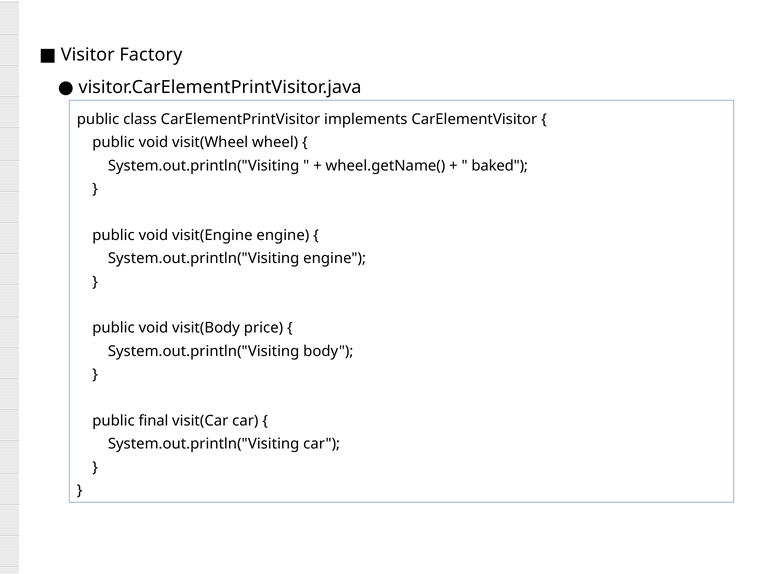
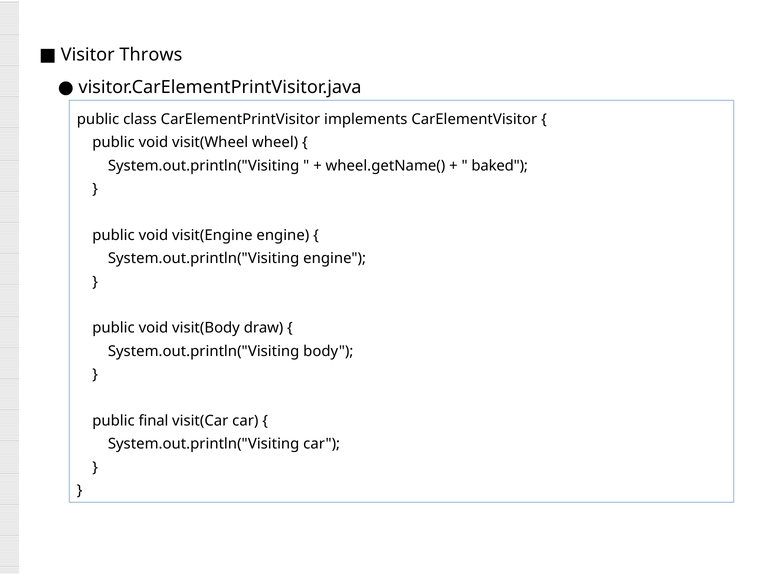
Factory: Factory -> Throws (151, 55)
price: price -> draw (264, 328)
